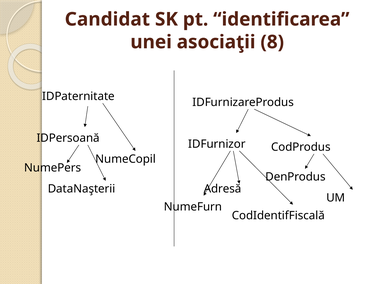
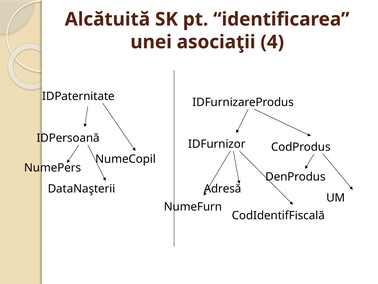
Candidat: Candidat -> Alcătuită (107, 19)
8: 8 -> 4 (272, 42)
